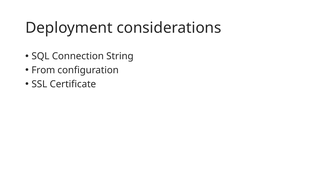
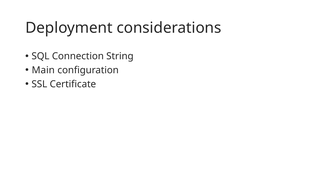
From: From -> Main (43, 70)
